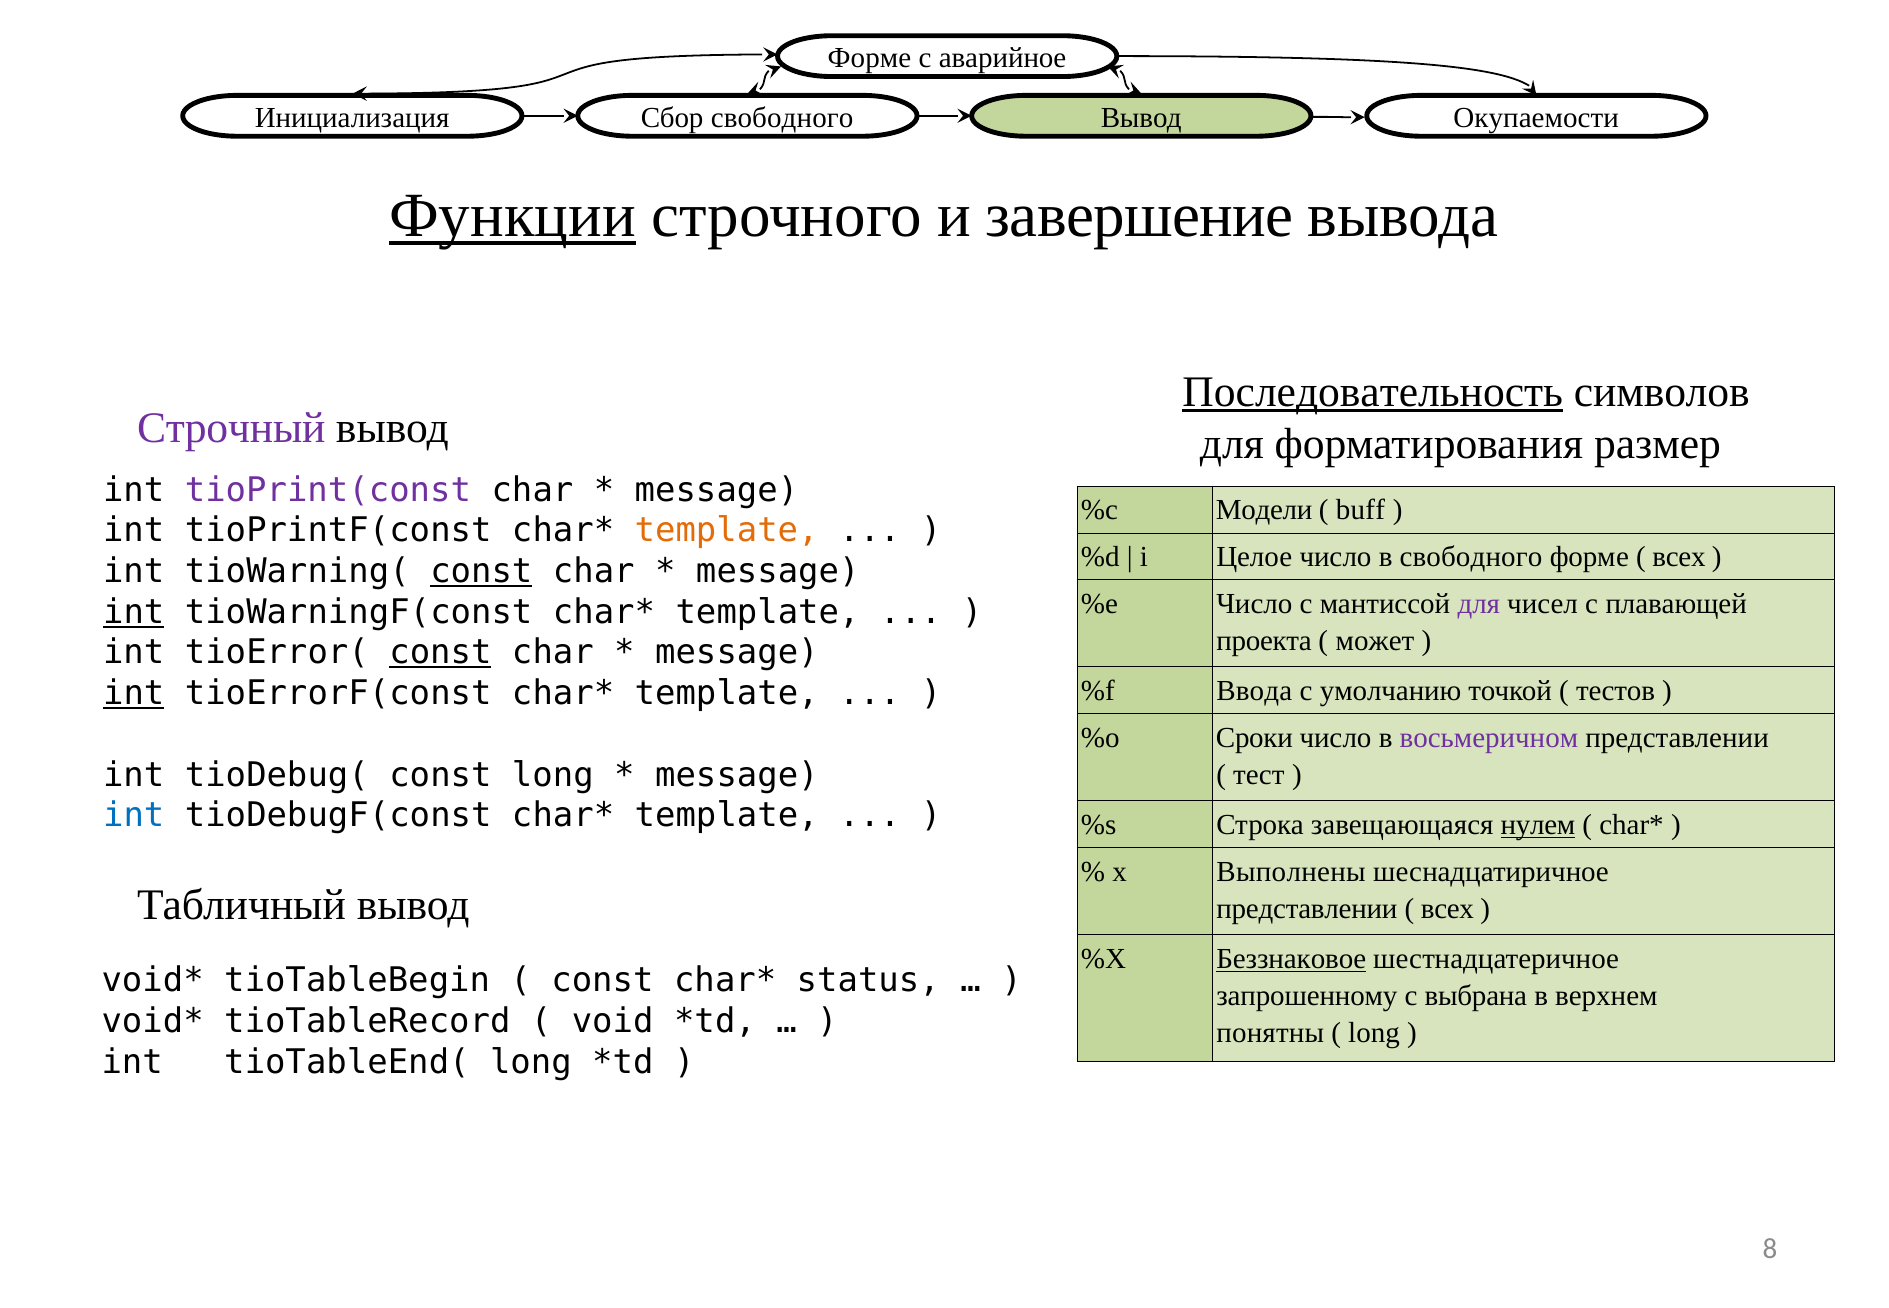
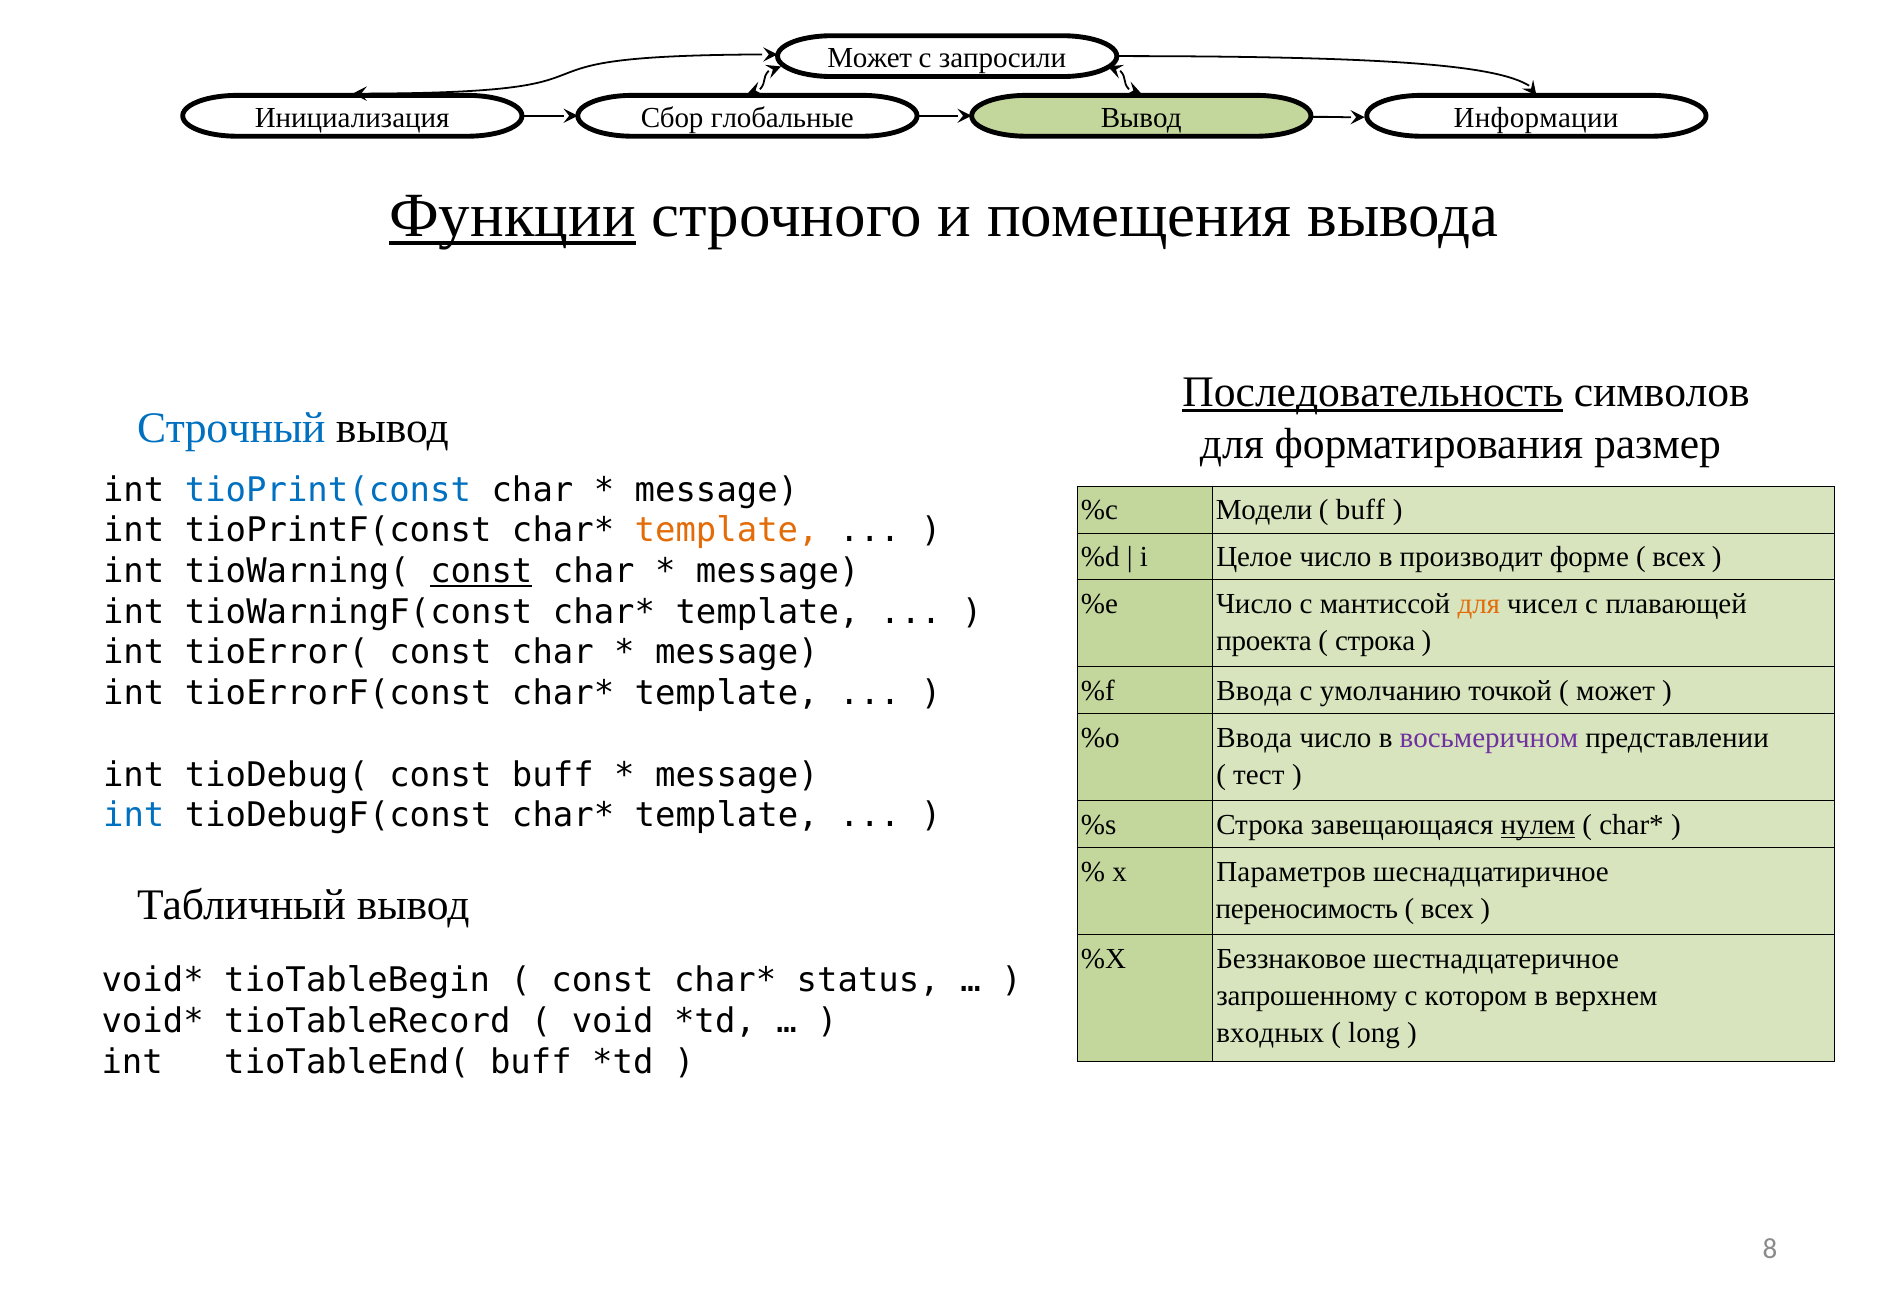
Формe: Формe -> Может (870, 58)
аварийное: аварийное -> запросили (1003, 58)
Cбор свободного: свободного -> глобальные (782, 118)
Окупаемости: Окупаемости -> Информации (1536, 118)
завершение: завершение -> помещения (1139, 216)
Строчный colour: purple -> blue (231, 428)
tioPrint(const colour: purple -> blue (328, 490)
в свободного: свободного -> производит (1471, 557)
для colour: purple -> orange (1479, 604)
int underline: present -> none (134, 612)
может: может -> строка (1375, 641)
const underline: present -> none (440, 653)
тестов: тестов -> может (1616, 691)
int underline: present -> none (134, 693)
%o Сроки: Сроки -> Ввода (1254, 738)
const long: long -> buff (553, 775)
Выполнены: Выполнены -> Параметров (1291, 872)
представлении: представлении -> переносимость (1307, 909)
Беззнаковое underline: present -> none (1291, 959)
выбрана: выбрана -> котором (1476, 996)
понятны: понятны -> входных (1270, 1033)
tioTableEnd( long: long -> buff (531, 1062)
